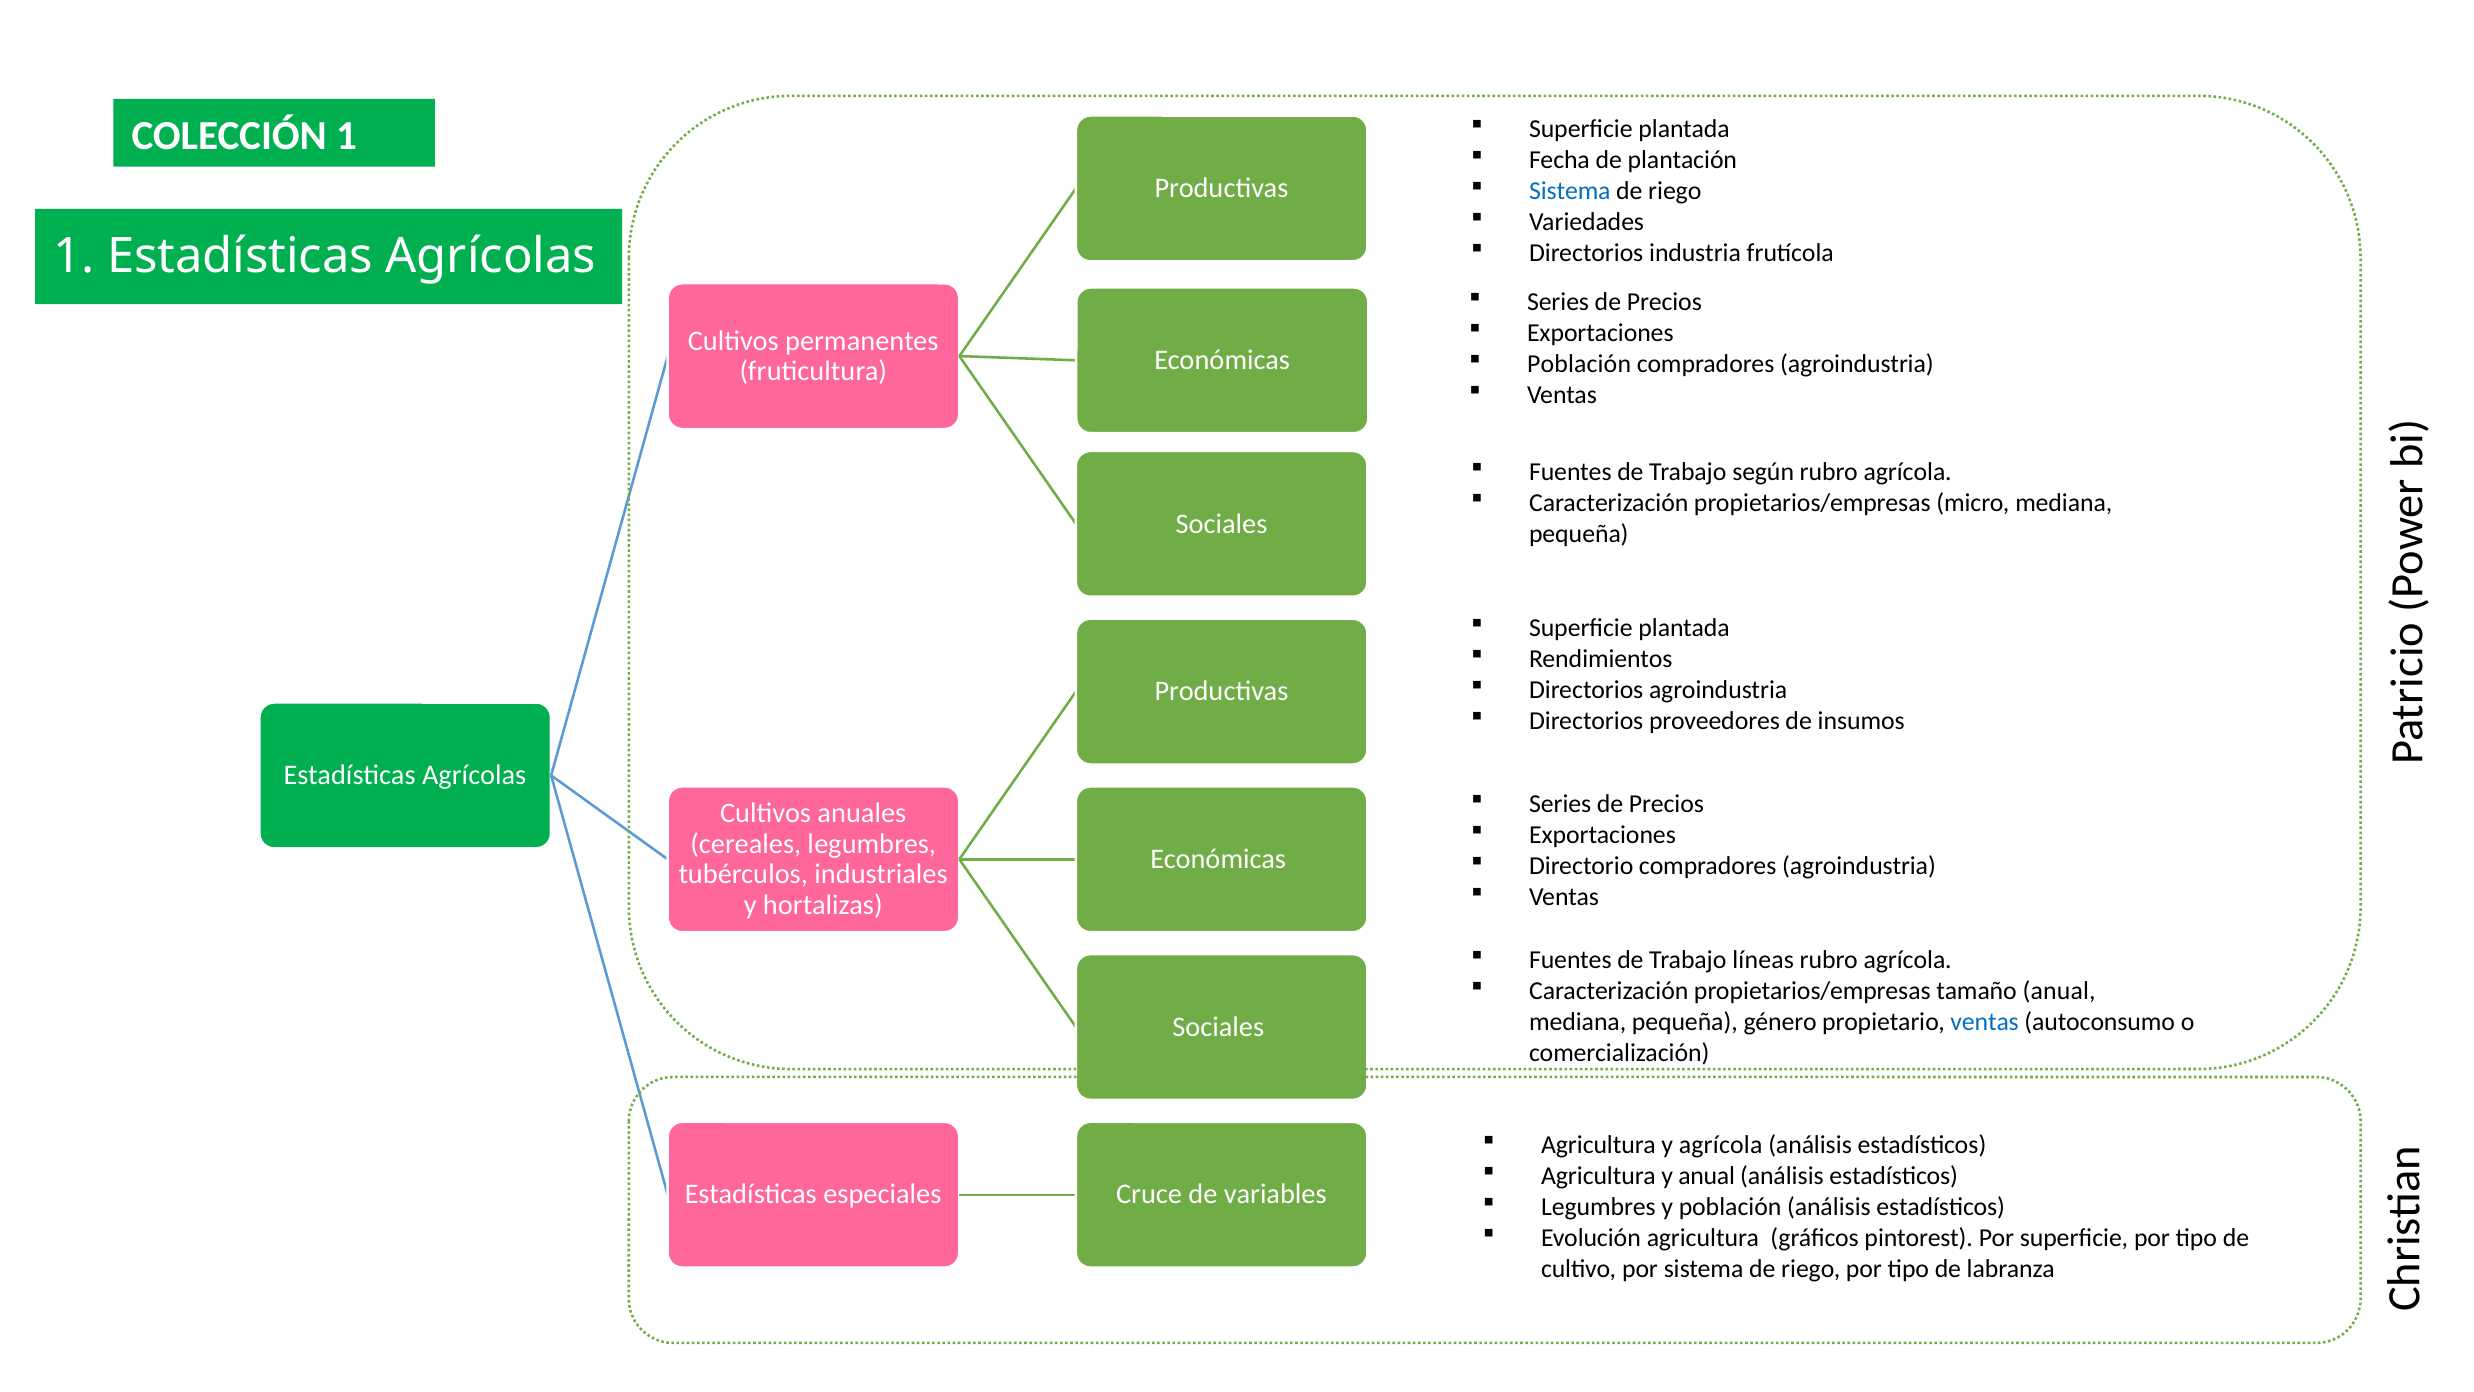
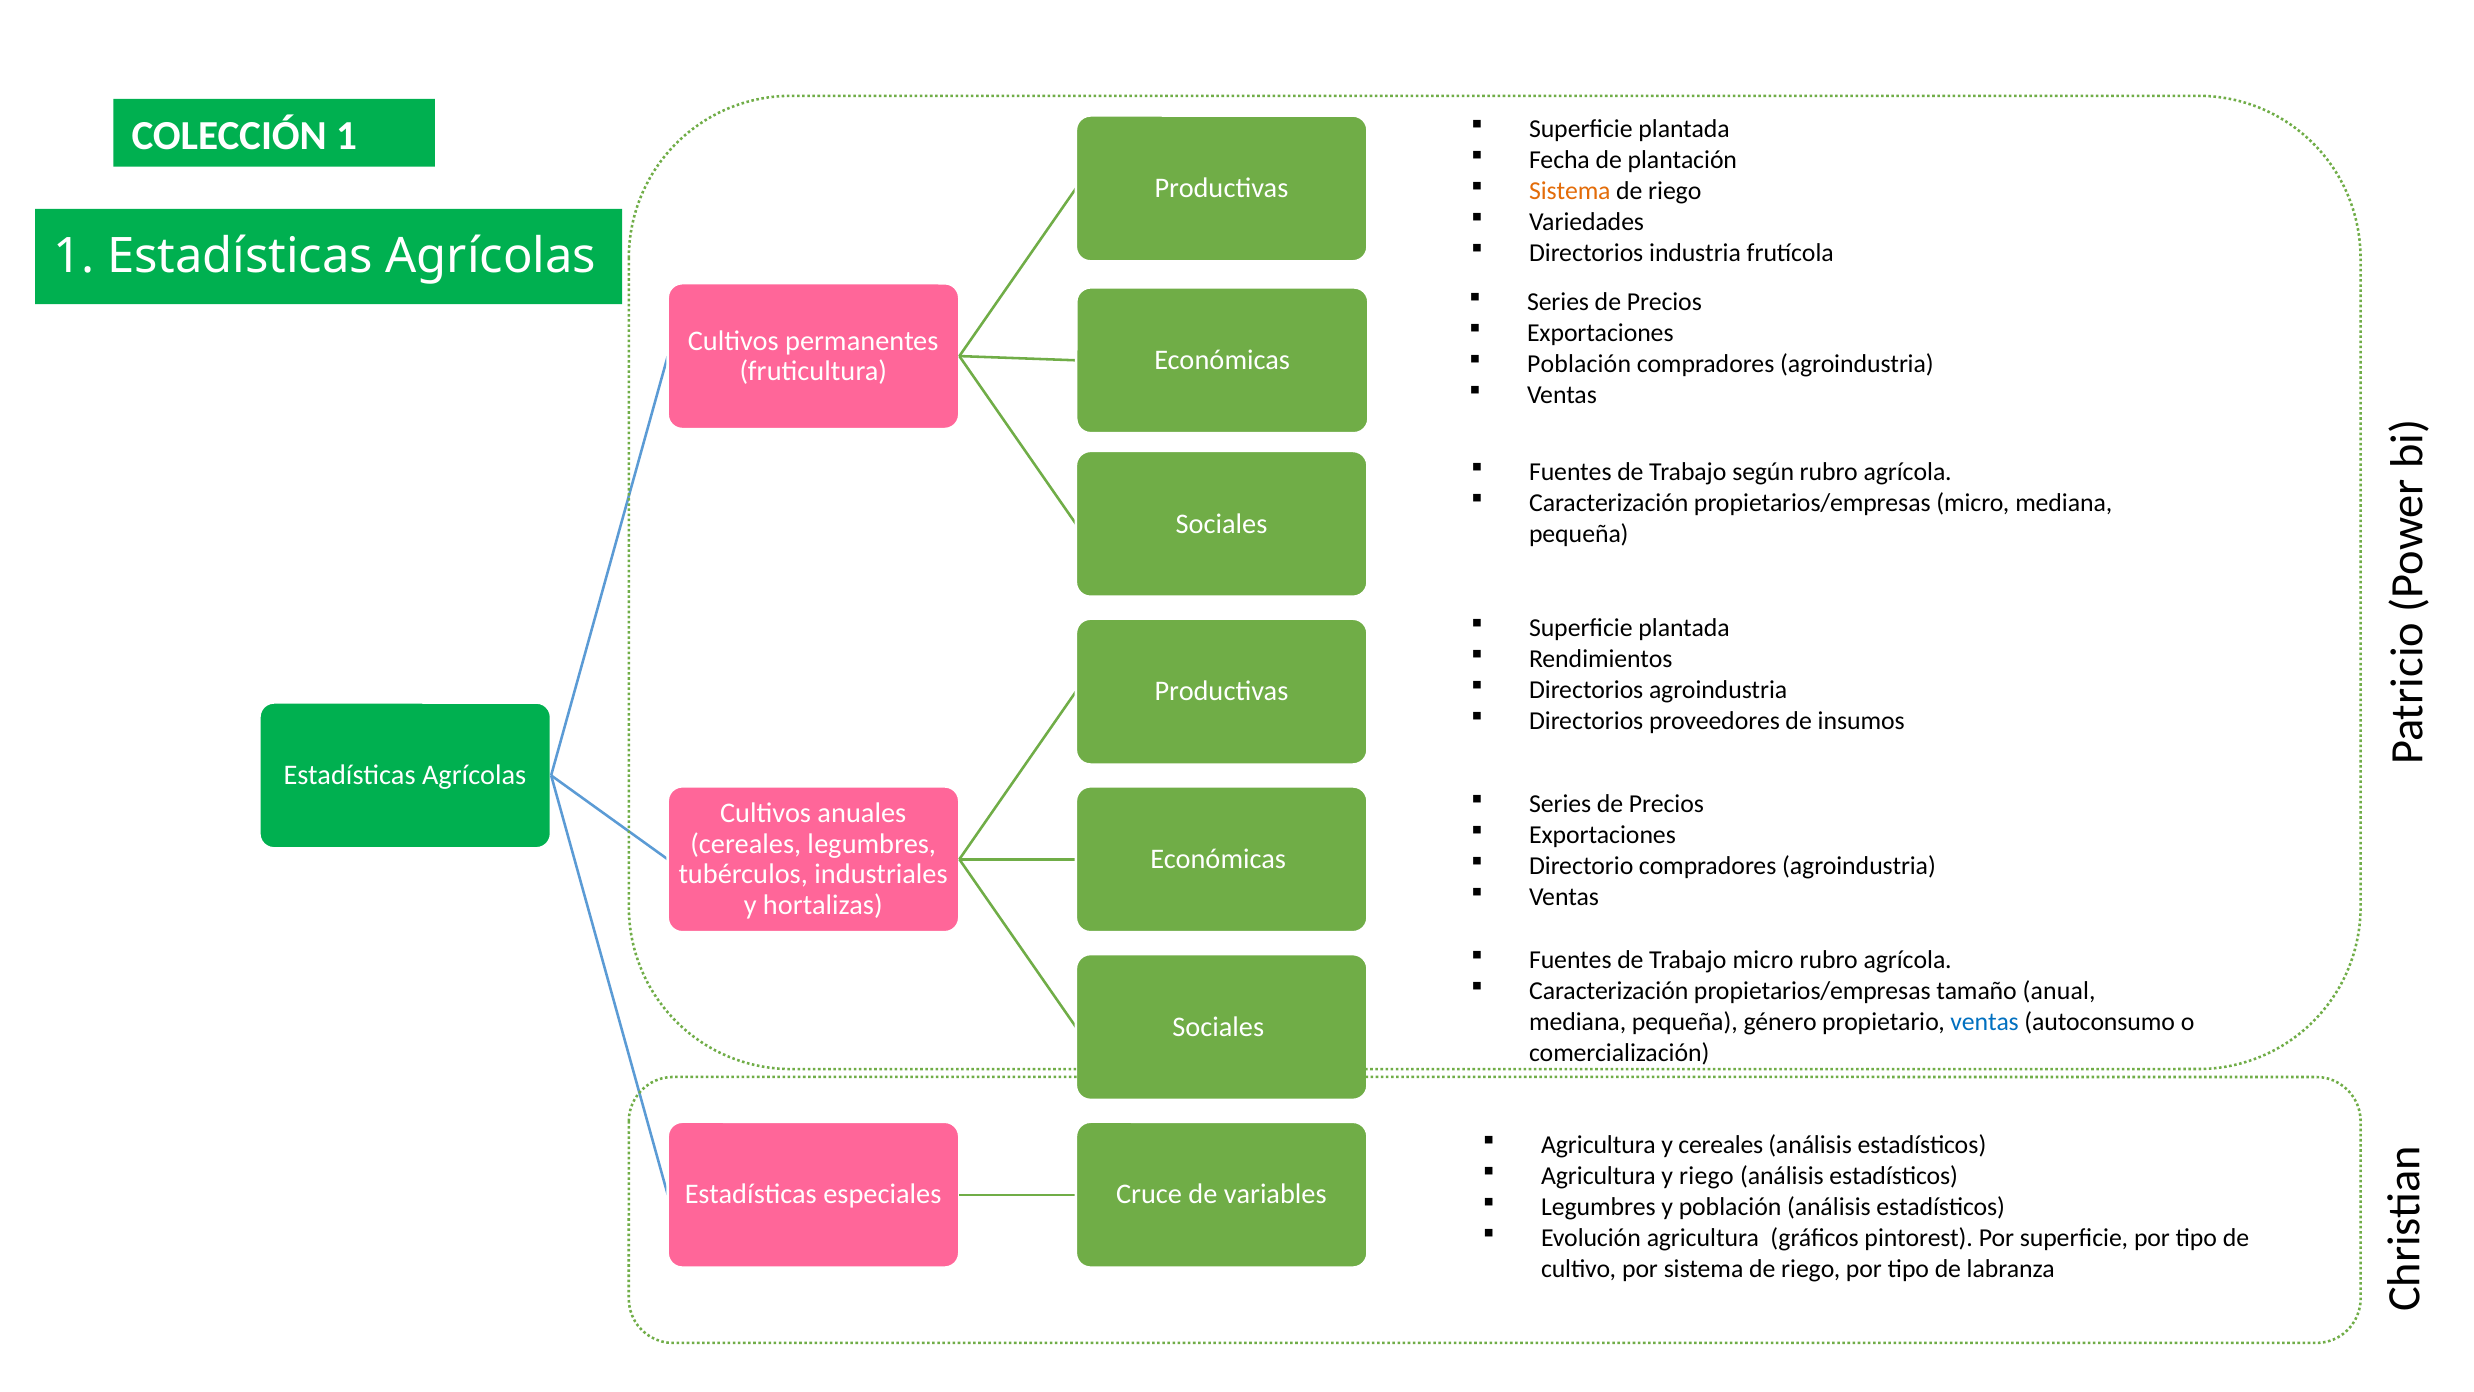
Sistema colour: blue -> orange (1570, 191)
Trabajo líneas: líneas -> micro (1763, 959)
y agrícola: agrícola -> cereales (1721, 1145)
y anual: anual -> riego (1706, 1176)
